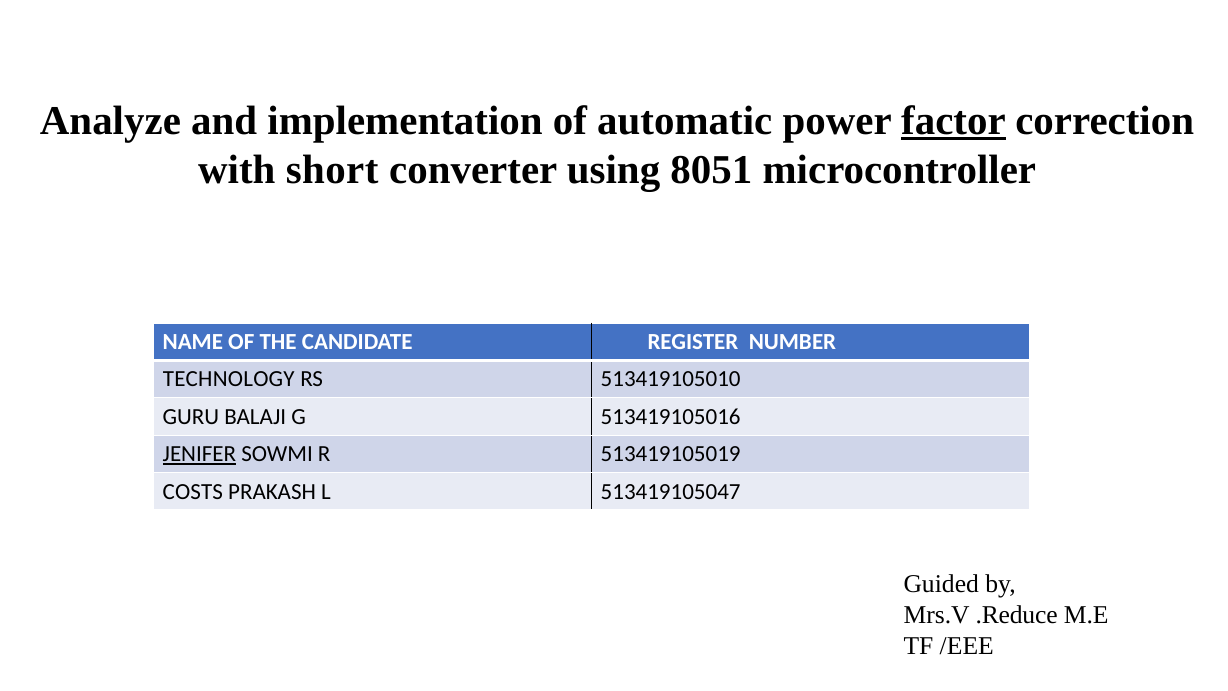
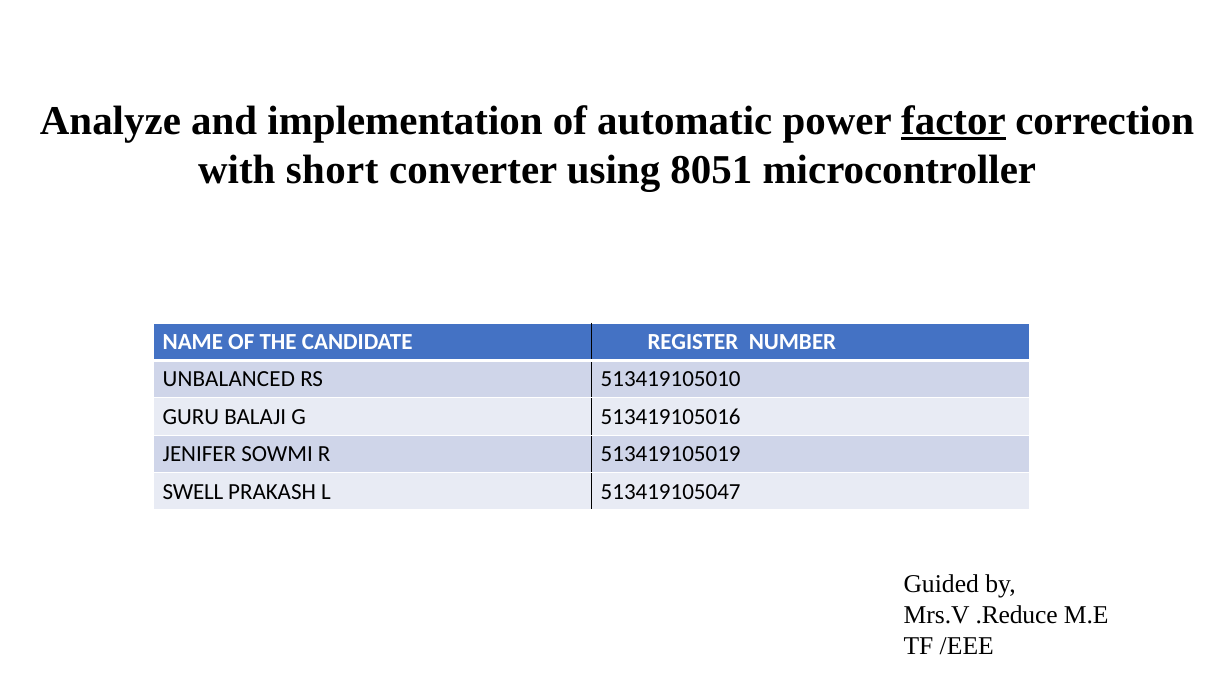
TECHNOLOGY: TECHNOLOGY -> UNBALANCED (229, 379)
JENIFER underline: present -> none (199, 454)
COSTS: COSTS -> SWELL (193, 491)
